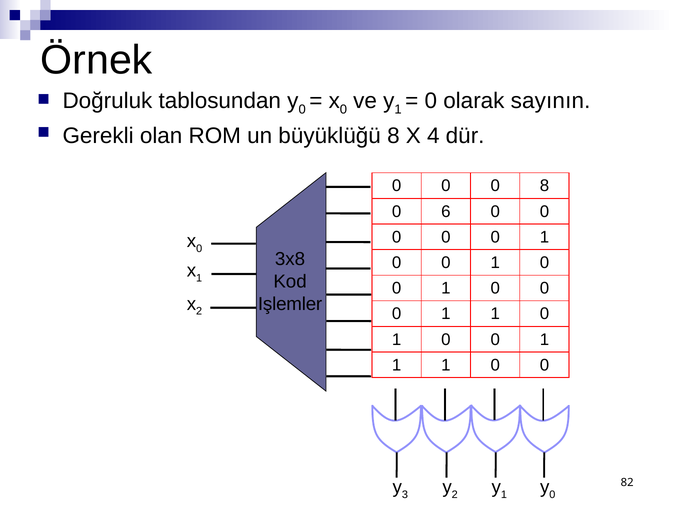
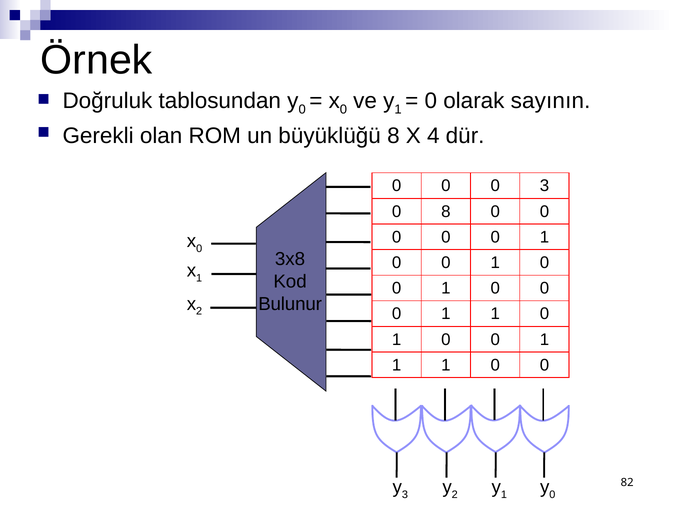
0 8: 8 -> 3 (544, 186)
0 6: 6 -> 8 (446, 212)
Işlemler: Işlemler -> Bulunur (290, 304)
